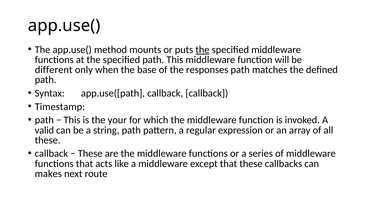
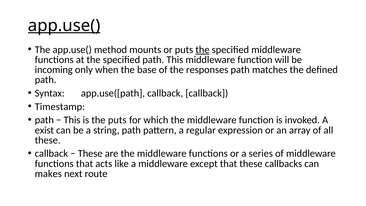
app.use( underline: none -> present (64, 25)
different: different -> incoming (54, 70)
the your: your -> puts (117, 120)
valid: valid -> exist (44, 130)
